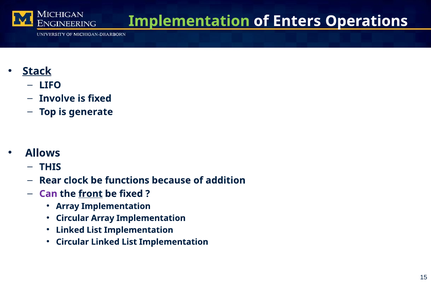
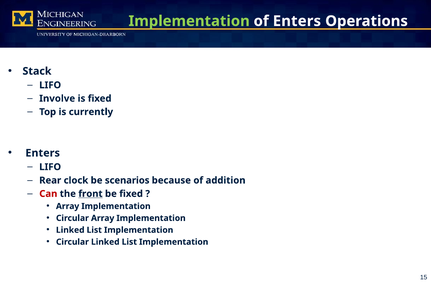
Stack underline: present -> none (37, 71)
generate: generate -> currently (91, 112)
Allows: Allows -> Enters (43, 153)
THIS: THIS -> LIFO (50, 167)
functions: functions -> scenarios (127, 181)
Can colour: purple -> red (48, 194)
